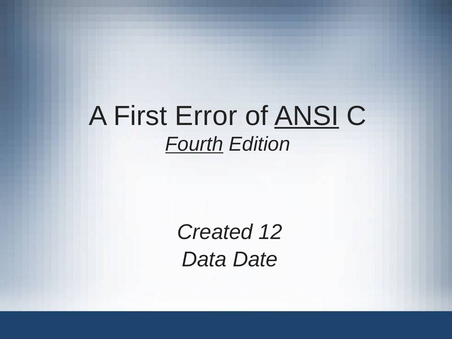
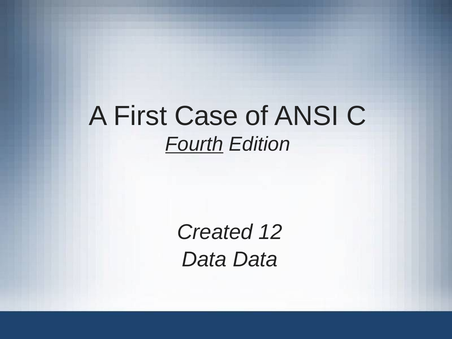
Error: Error -> Case (206, 116)
ANSI underline: present -> none (307, 116)
Data Date: Date -> Data (255, 259)
